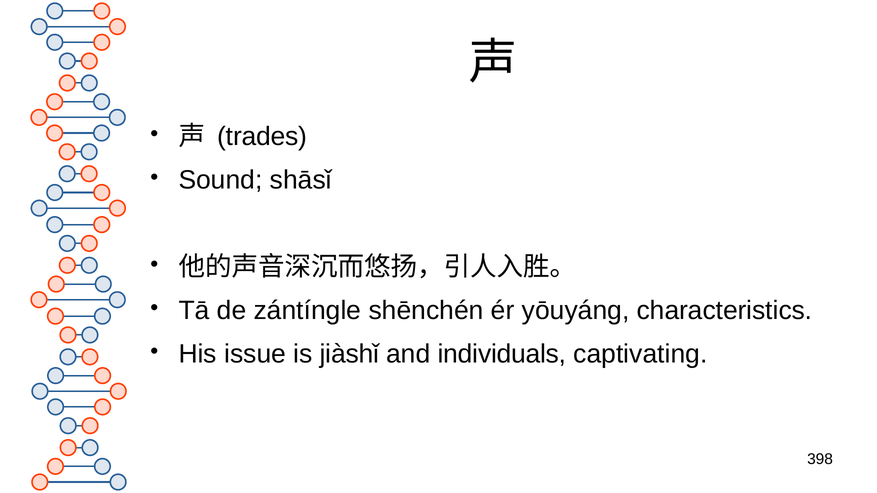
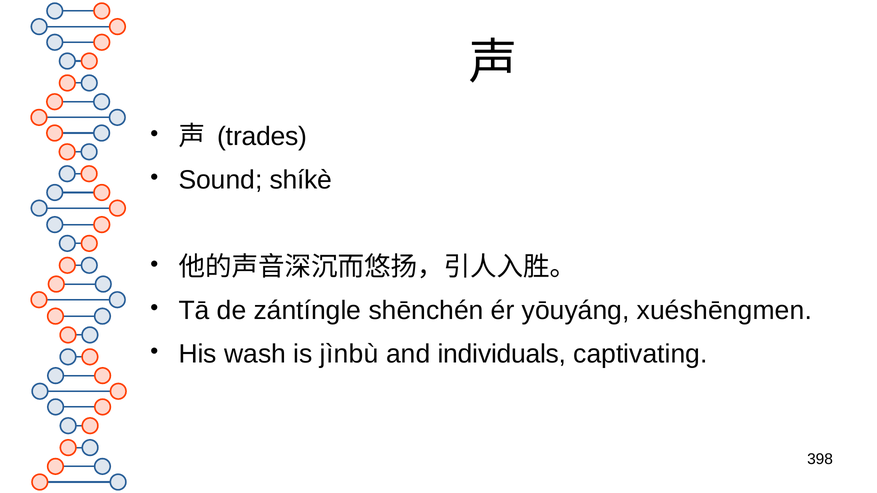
shāsǐ: shāsǐ -> shíkè (301, 180)
characteristics: characteristics -> xuéshēngmen (724, 311)
issue: issue -> wash (255, 354)
jiàshǐ: jiàshǐ -> jìnbù (349, 354)
